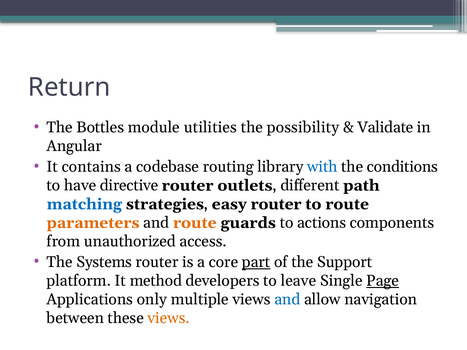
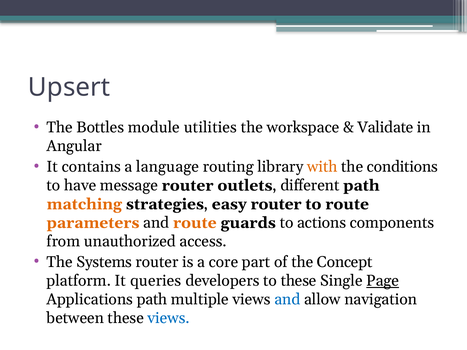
Return: Return -> Upsert (69, 87)
possibility: possibility -> workspace (303, 128)
codebase: codebase -> language (168, 167)
with colour: blue -> orange (322, 167)
directive: directive -> message (129, 186)
matching colour: blue -> orange (84, 204)
part underline: present -> none (256, 262)
Support: Support -> Concept (345, 262)
method: method -> queries (156, 281)
to leave: leave -> these (299, 281)
Applications only: only -> path (152, 300)
views colour: orange -> blue (169, 318)
